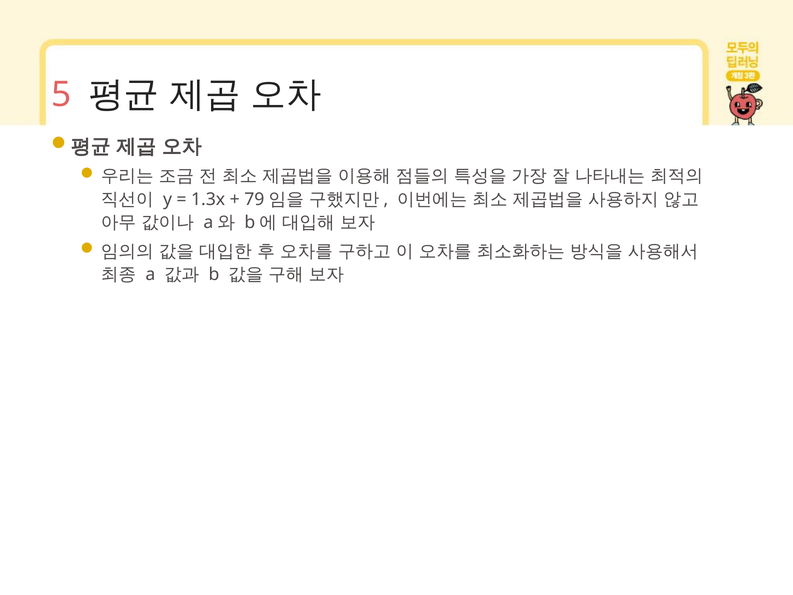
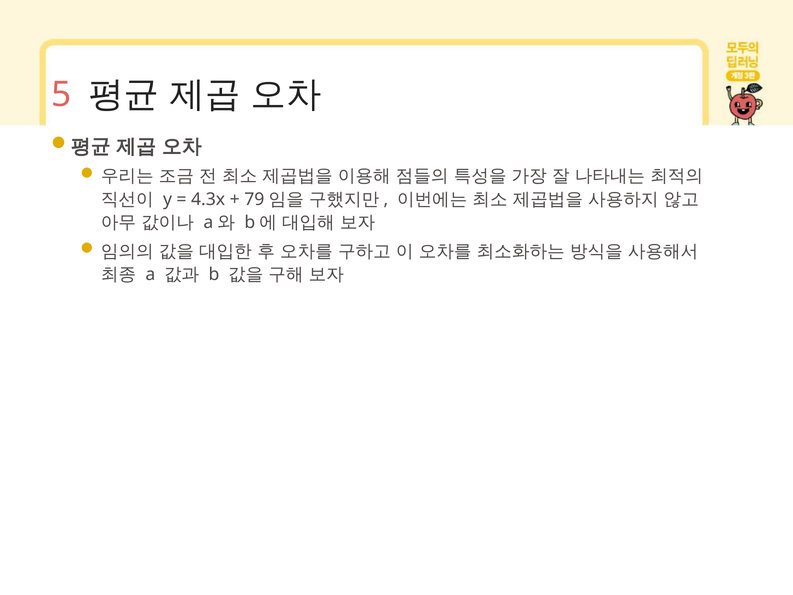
1.3x: 1.3x -> 4.3x (208, 199)
